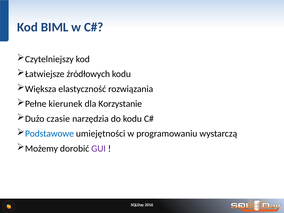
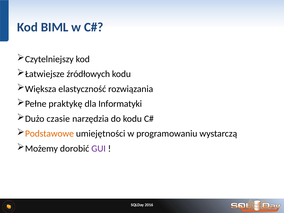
kierunek: kierunek -> praktykę (66, 104)
Korzystanie: Korzystanie -> Informatyki (120, 104)
Podstawowe colour: blue -> orange (49, 134)
